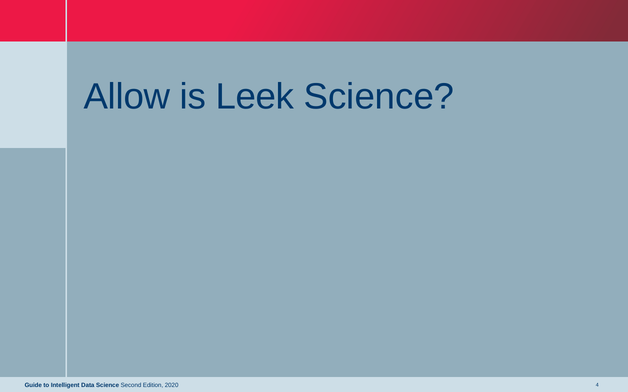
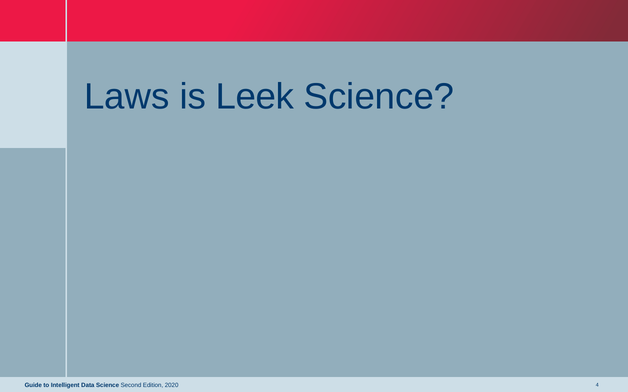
Allow: Allow -> Laws (127, 97)
